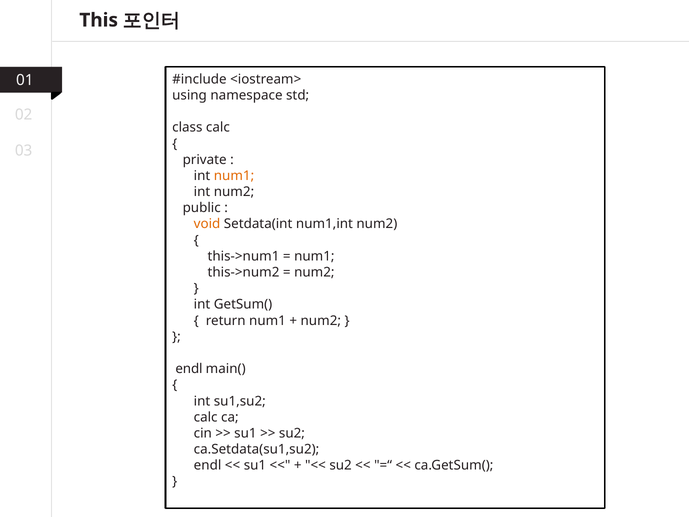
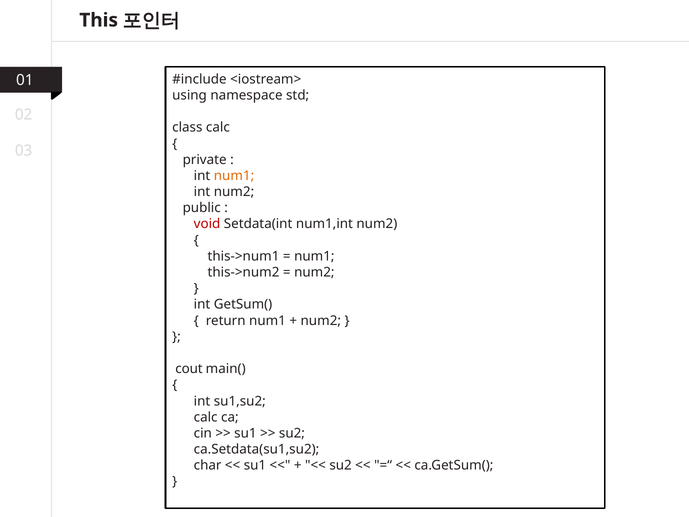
void colour: orange -> red (207, 224)
endl: endl -> cout (189, 369)
endl: endl -> char (208, 465)
